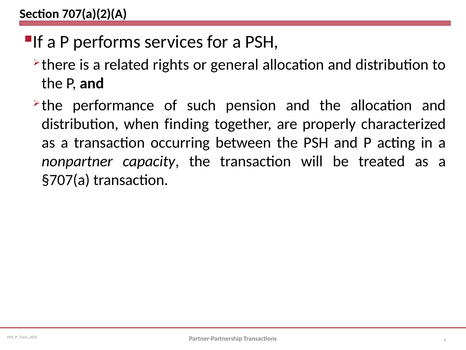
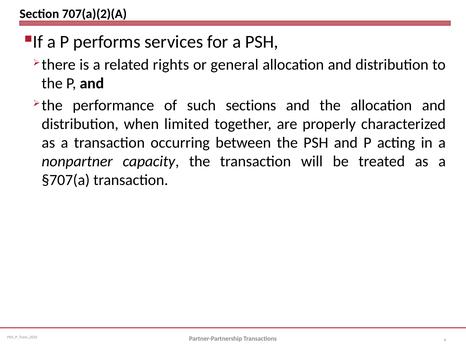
pension: pension -> sections (251, 105)
finding: finding -> limited (187, 124)
